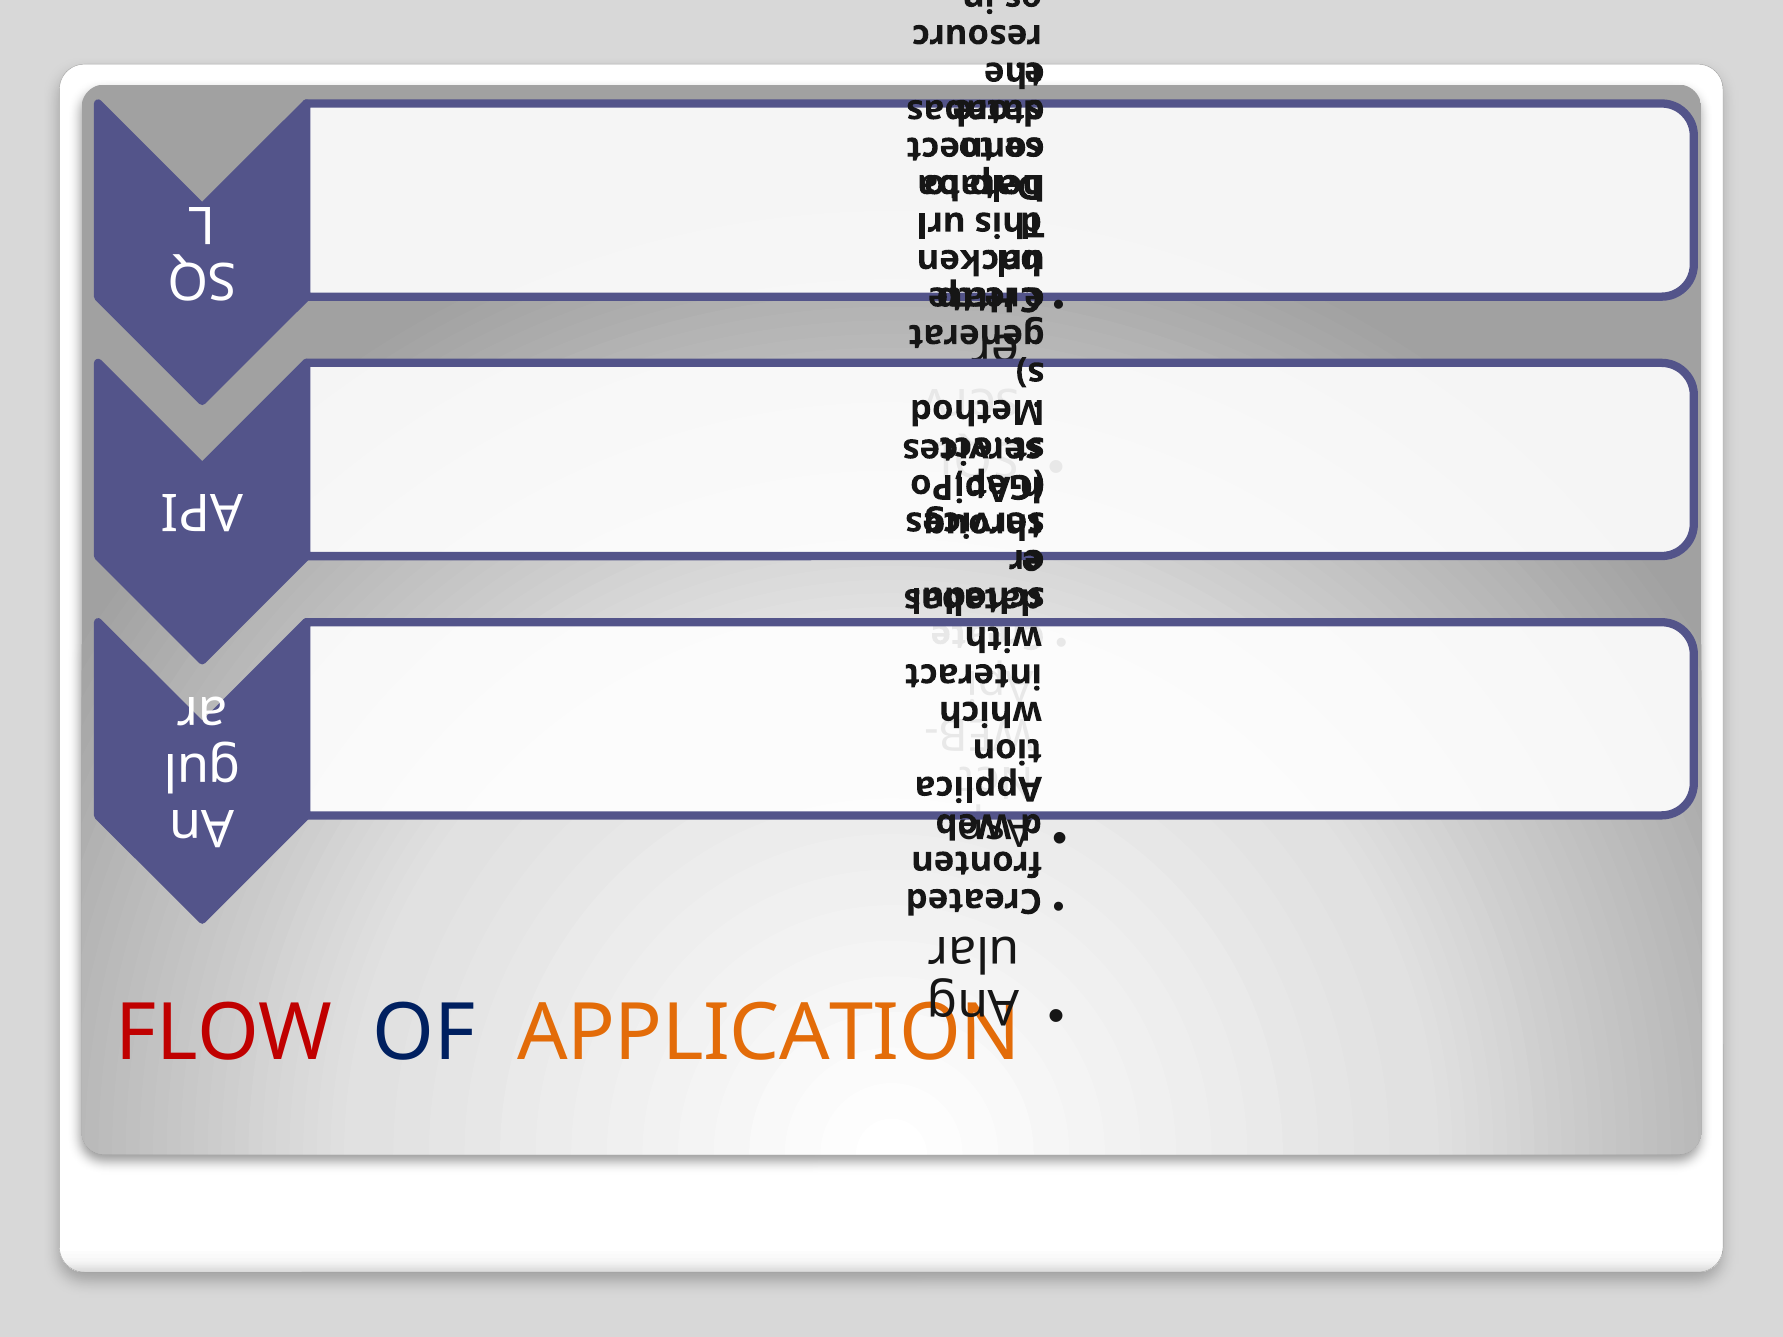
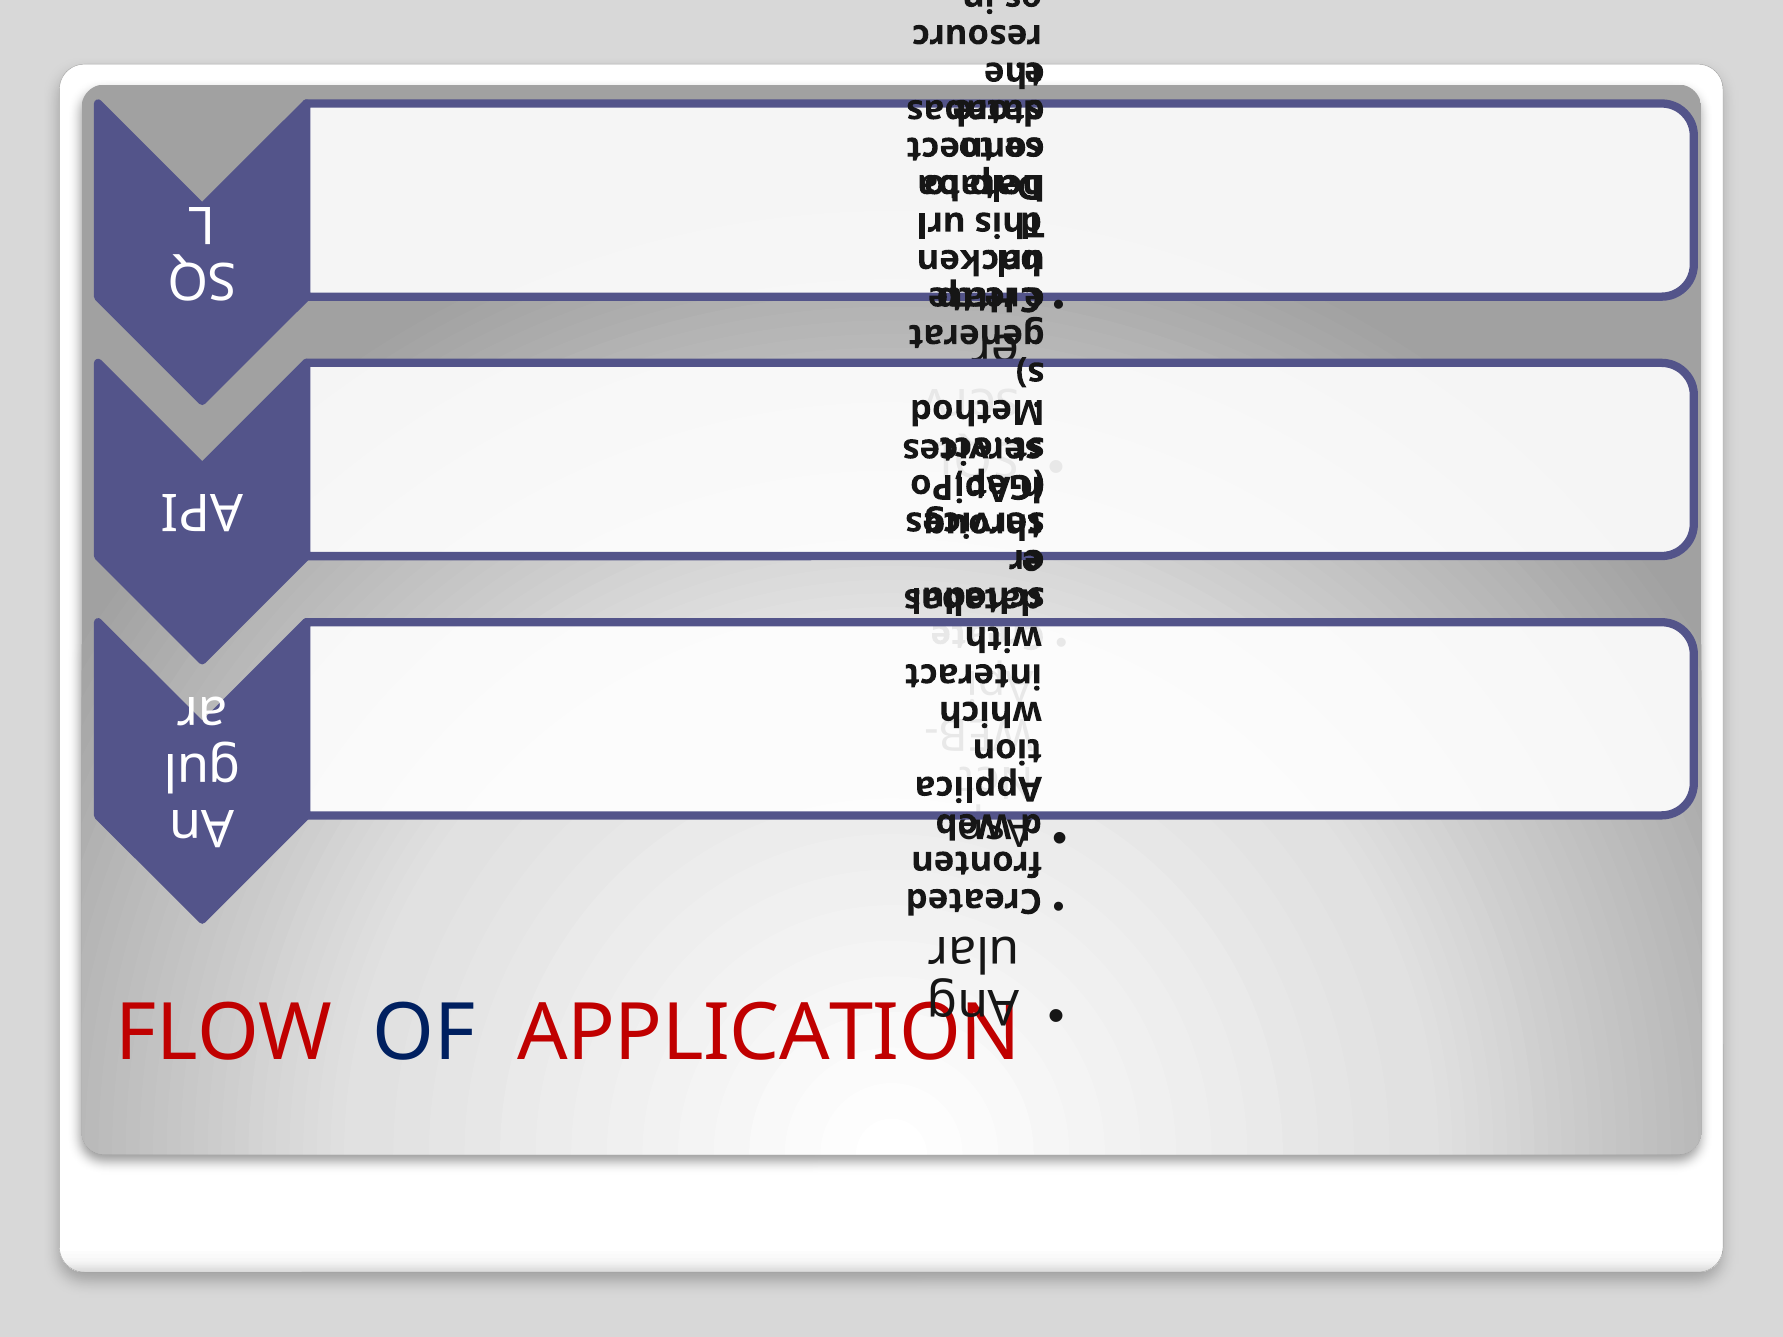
APPLICATION colour: orange -> red (769, 1034)
